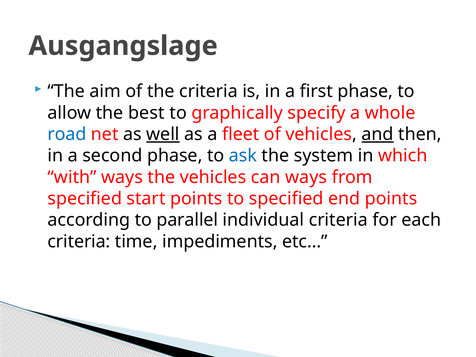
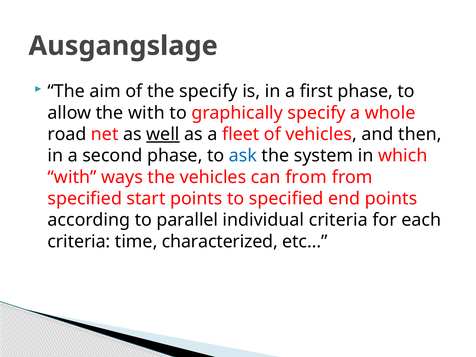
the criteria: criteria -> specify (208, 91)
the best: best -> with (146, 113)
road colour: blue -> black (67, 134)
and underline: present -> none (378, 134)
can ways: ways -> from (306, 177)
impediments: impediments -> characterized (220, 241)
